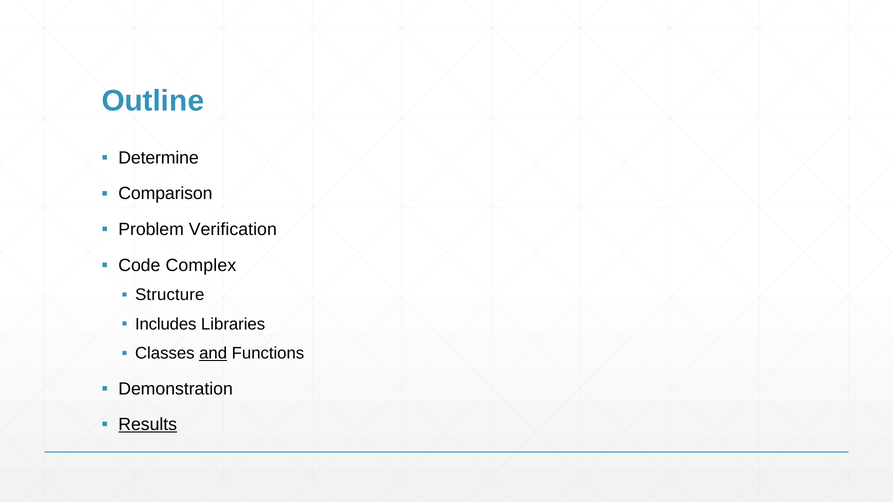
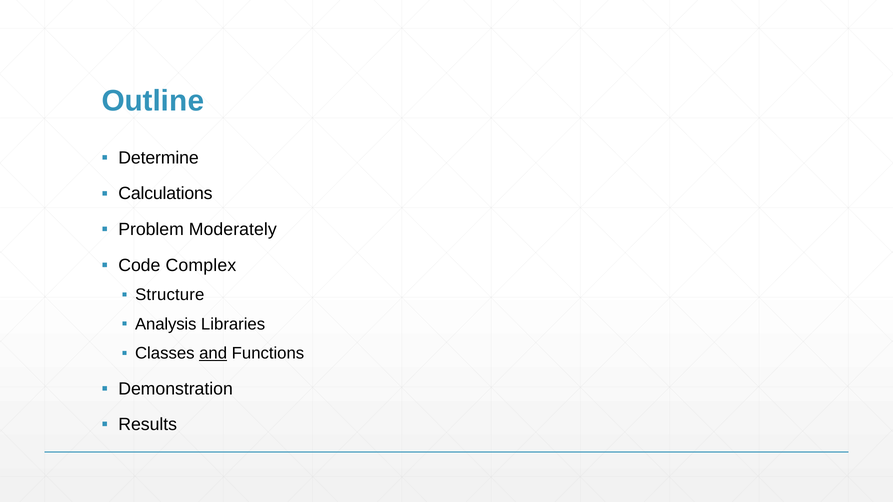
Comparison: Comparison -> Calculations (165, 194)
Verification: Verification -> Moderately (233, 230)
Includes: Includes -> Analysis (166, 324)
Results underline: present -> none (148, 425)
